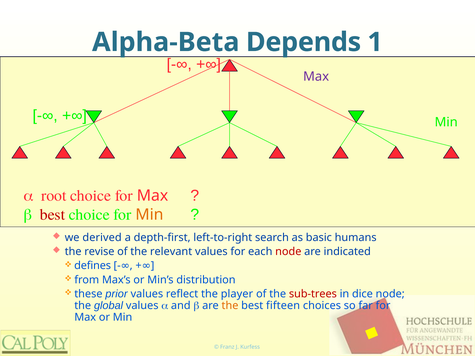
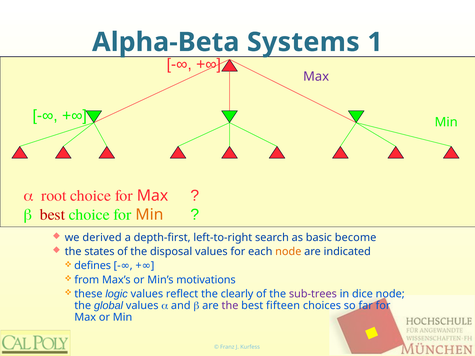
Depends: Depends -> Systems (303, 42)
humans: humans -> become (356, 238)
revise: revise -> states (99, 252)
relevant: relevant -> disposal (171, 252)
node colour: red -> orange (288, 252)
distribution: distribution -> motivations (206, 280)
prior: prior -> logic (117, 294)
player: player -> clearly (237, 294)
sub-trees colour: red -> purple (313, 294)
the colour: orange -> purple (230, 306)
